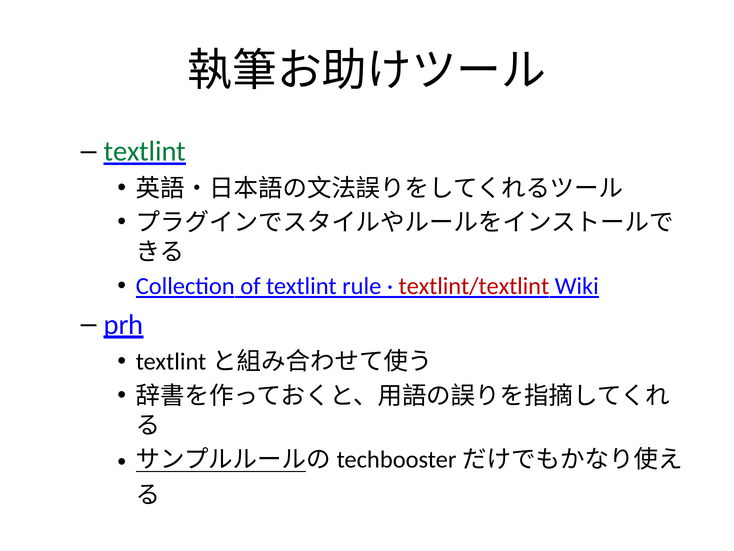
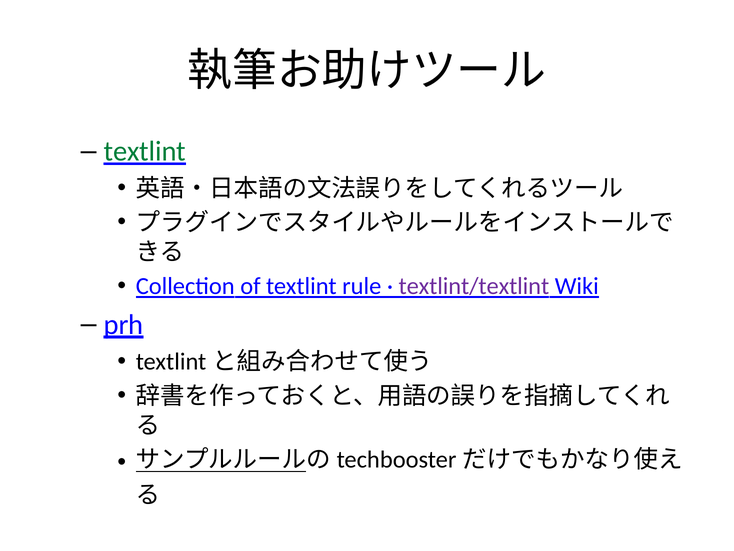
textlint/textlint colour: red -> purple (474, 286)
